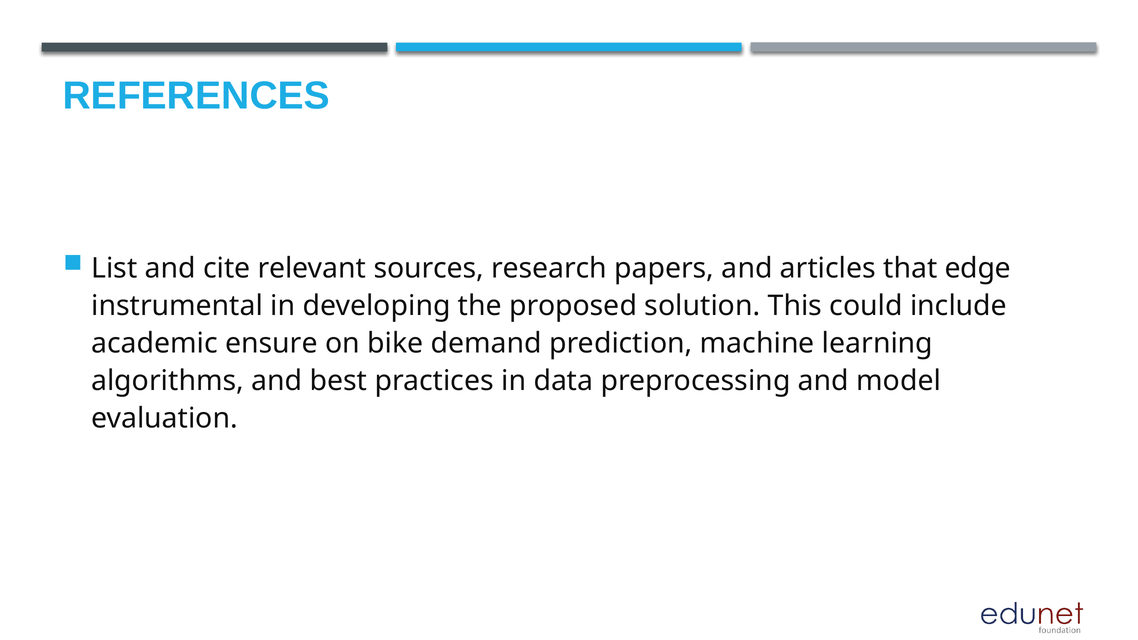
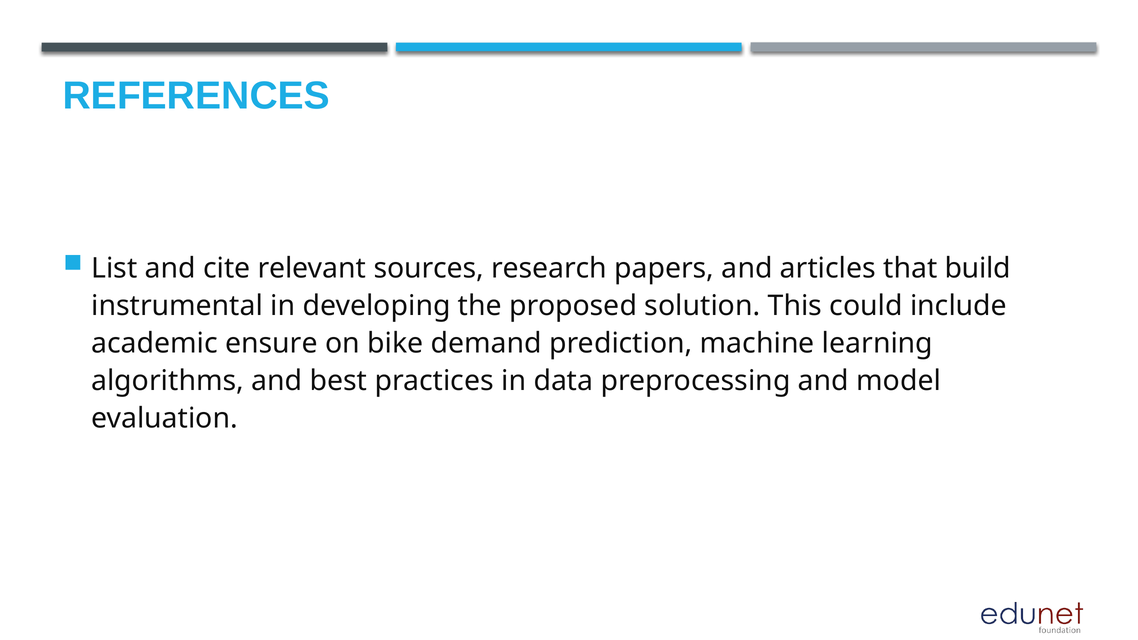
edge: edge -> build (978, 268)
